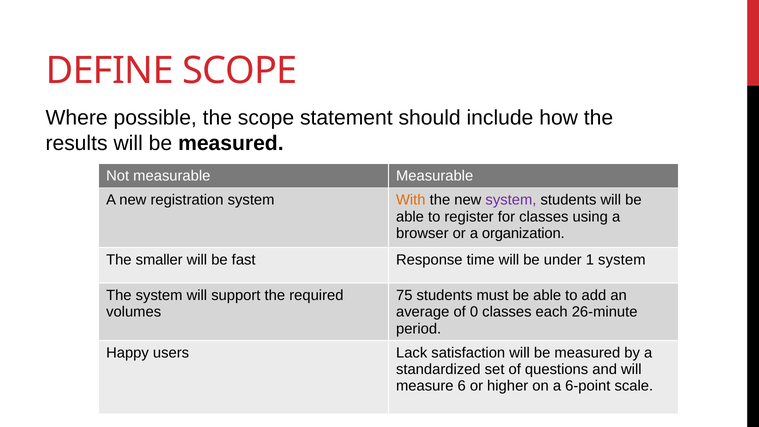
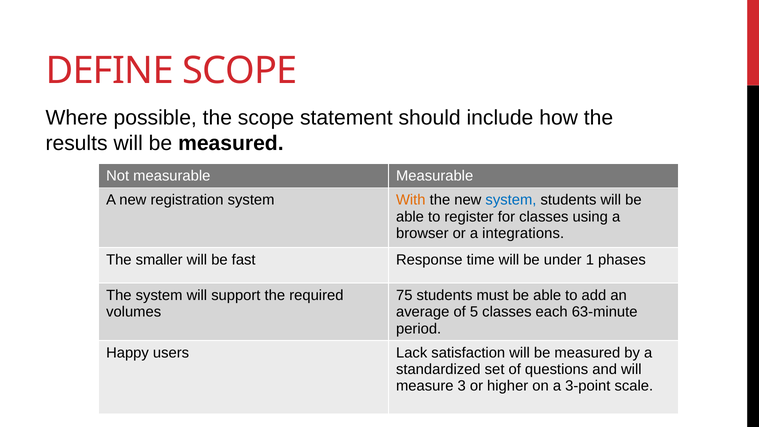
system colour: purple -> blue (511, 200)
organization: organization -> integrations (523, 233)
1 system: system -> phases (622, 260)
0: 0 -> 5 (474, 312)
26-minute: 26-minute -> 63-minute (605, 312)
6: 6 -> 3 (462, 386)
6-point: 6-point -> 3-point (588, 386)
